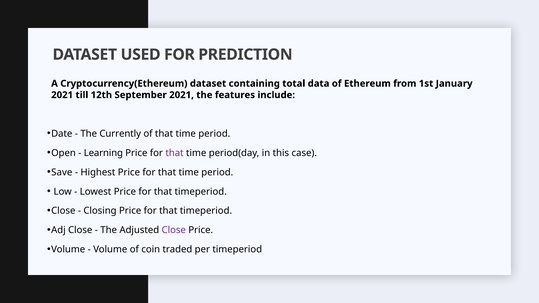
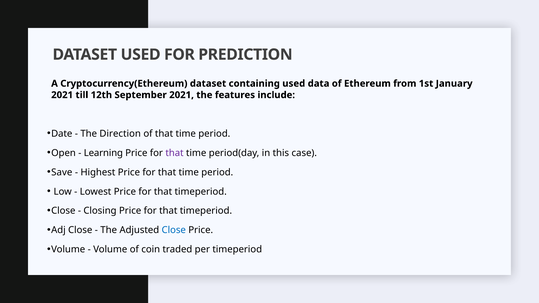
containing total: total -> used (294, 84)
Currently: Currently -> Direction (120, 134)
Close colour: purple -> blue (174, 230)
